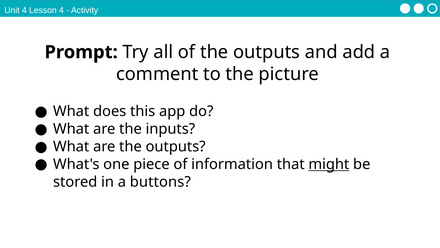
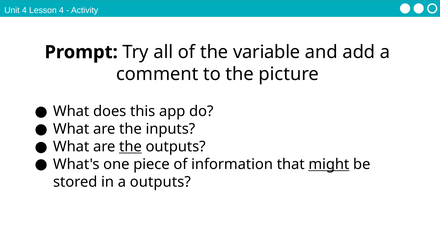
of the outputs: outputs -> variable (267, 52)
the underline: none -> present (130, 146)
a buttons: buttons -> outputs (160, 182)
